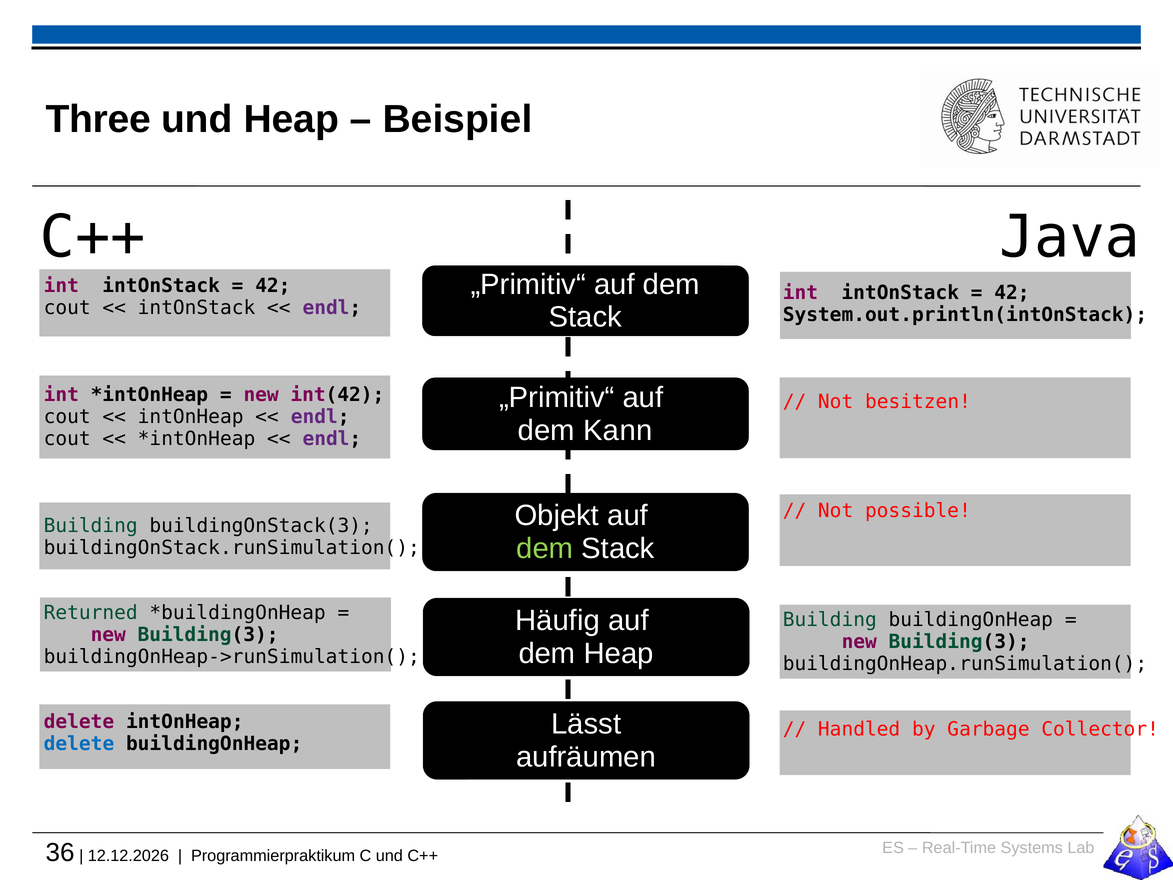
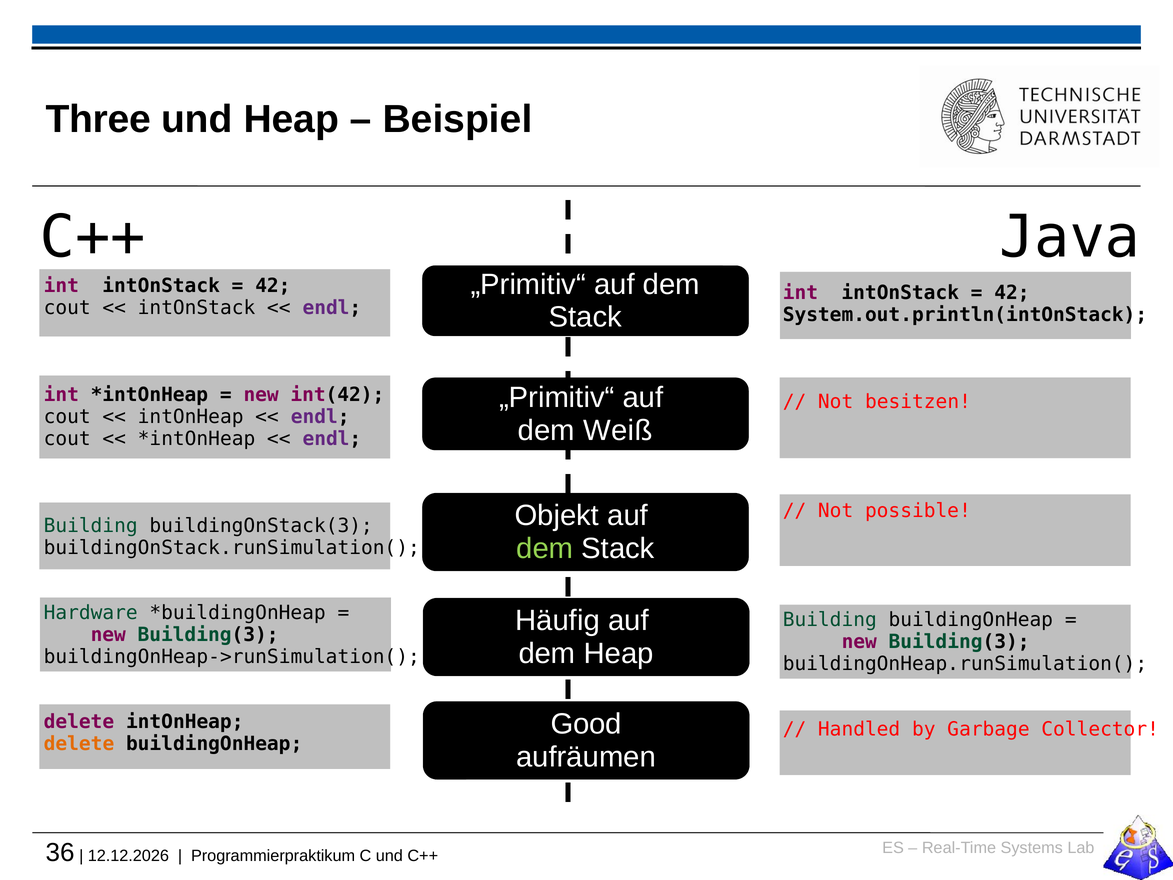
Kann: Kann -> Weiß (618, 430)
Returned: Returned -> Hardware (91, 613)
Lässt: Lässt -> Good (586, 724)
delete colour: blue -> orange (79, 744)
